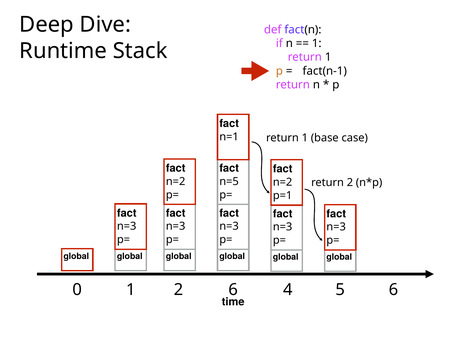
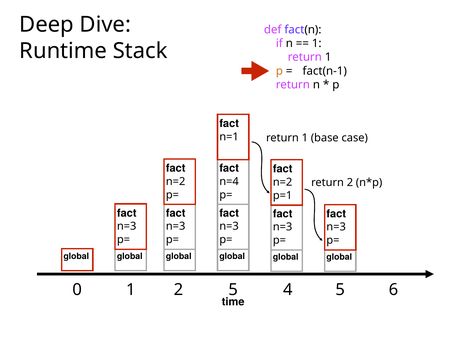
n=5: n=5 -> n=4 (229, 182)
2 6: 6 -> 5 (233, 290)
